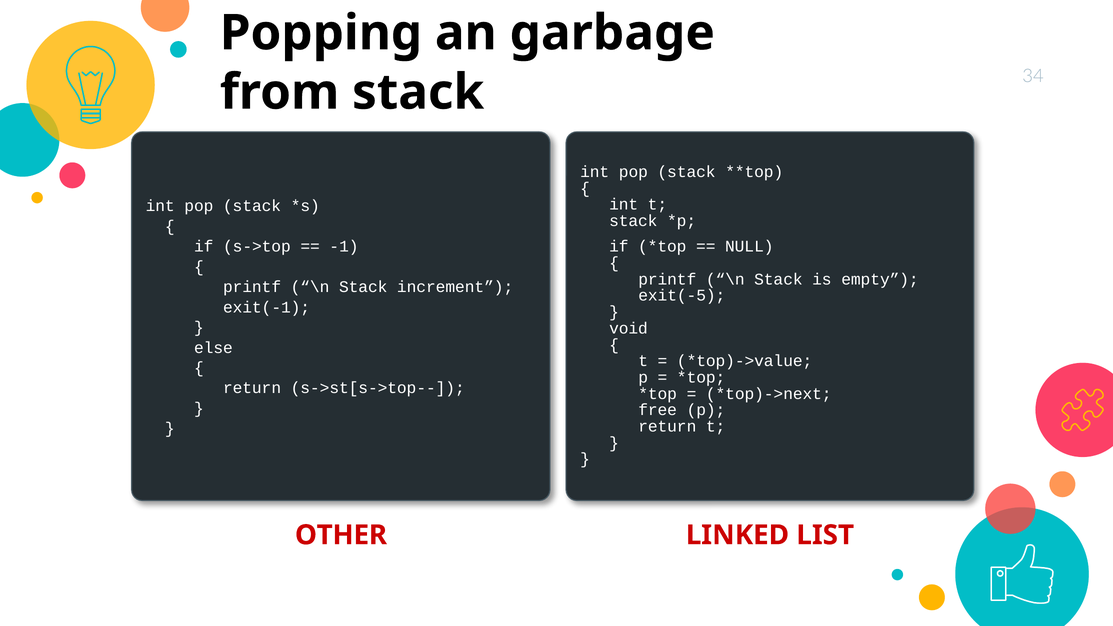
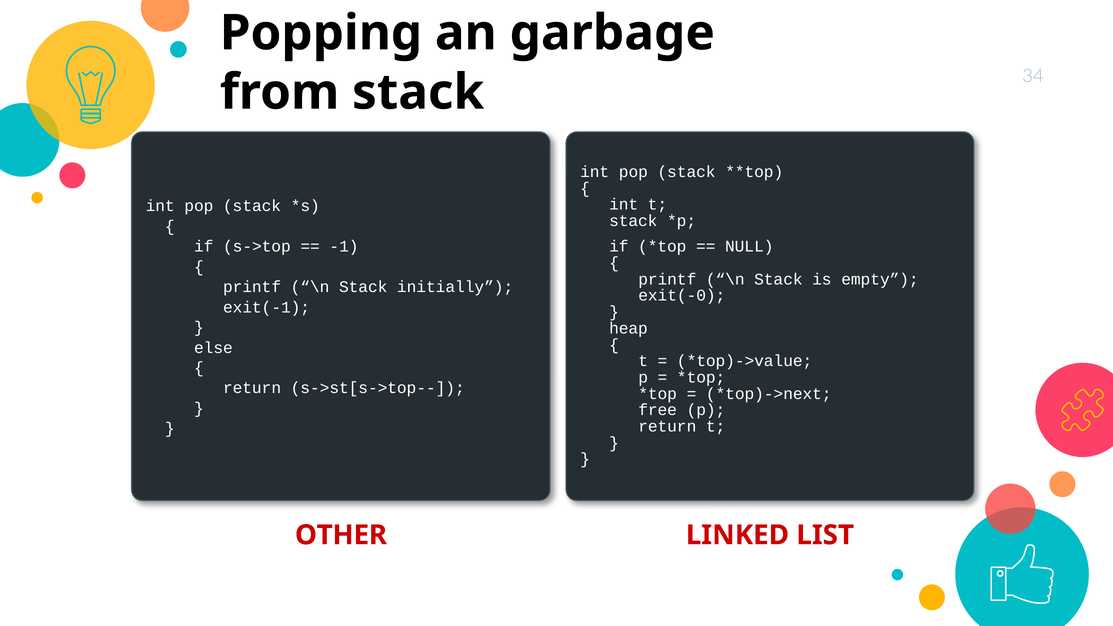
increment: increment -> initially (455, 287)
exit(-5: exit(-5 -> exit(-0 (682, 296)
void: void -> heap (628, 328)
